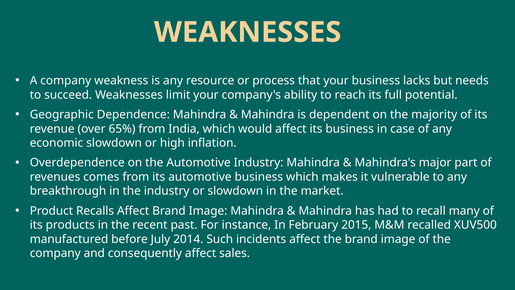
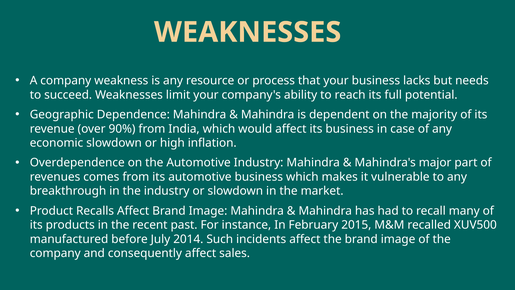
65%: 65% -> 90% (122, 129)
